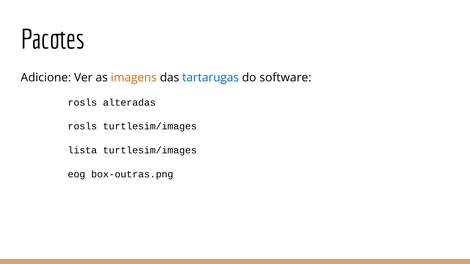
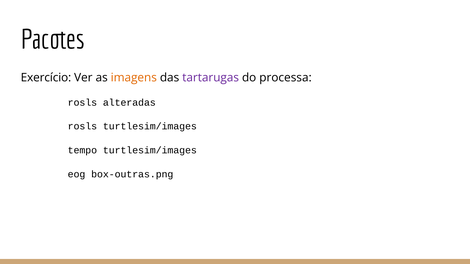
Adicione: Adicione -> Exercício (46, 78)
tartarugas colour: blue -> purple (211, 78)
software: software -> processa (285, 78)
lista: lista -> tempo (82, 151)
